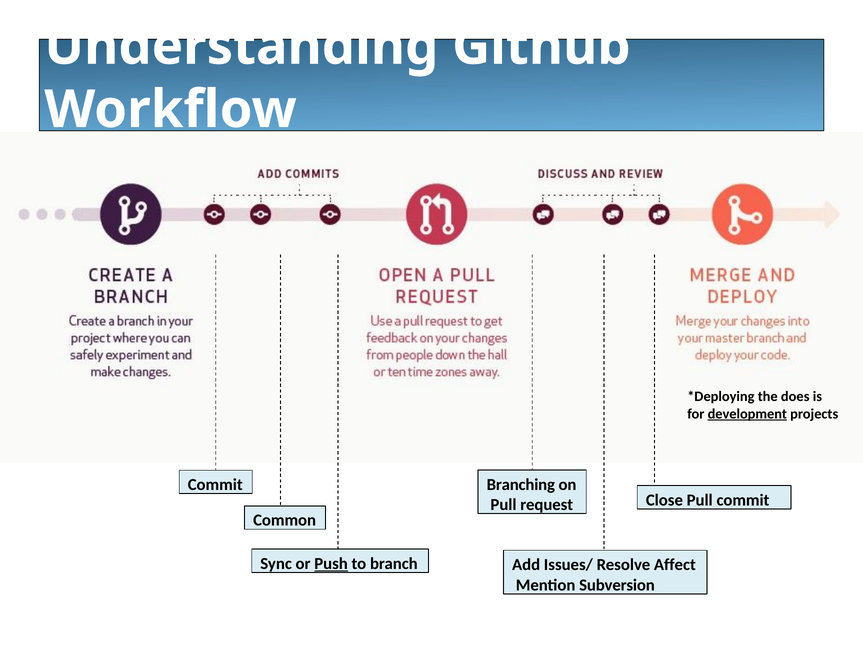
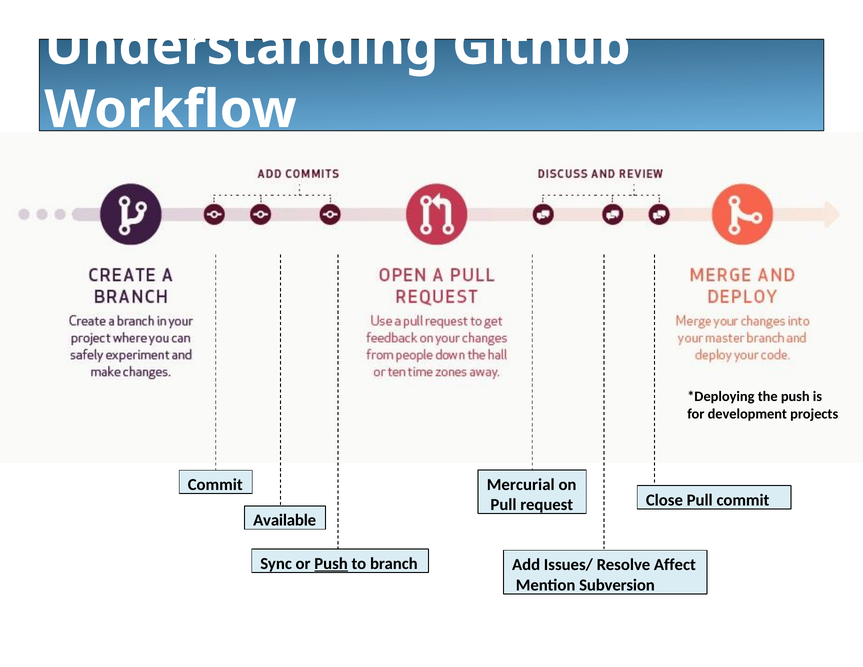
the does: does -> push (795, 397)
development underline: present -> none (747, 414)
Branching: Branching -> Mercurial (521, 484)
Common: Common -> Available (285, 520)
